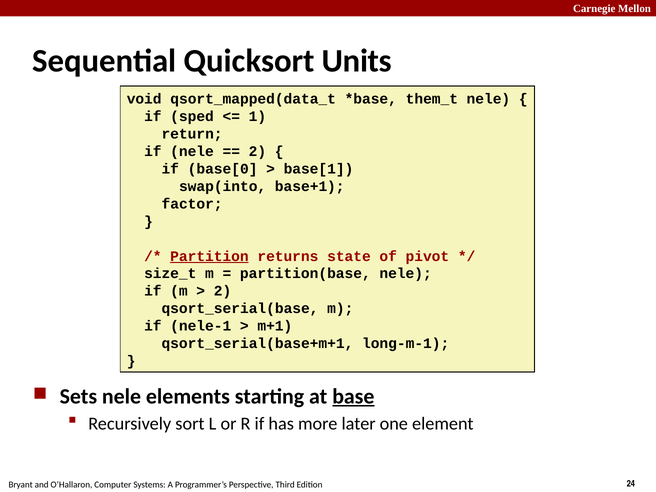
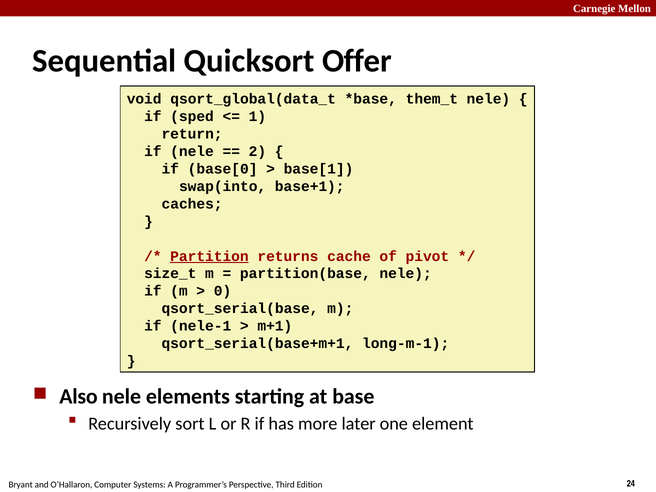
Units: Units -> Offer (357, 61)
qsort_mapped(data_t: qsort_mapped(data_t -> qsort_global(data_t (253, 99)
factor: factor -> caches (192, 204)
state: state -> cache (349, 256)
2: 2 -> 0 (223, 291)
Sets: Sets -> Also (78, 396)
base underline: present -> none (353, 396)
